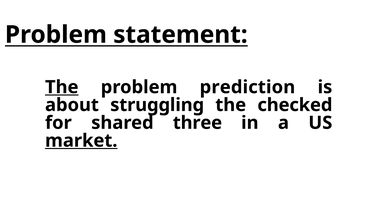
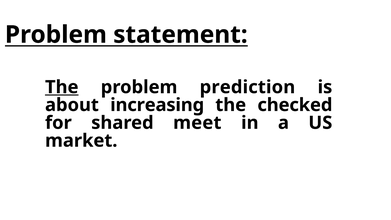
struggling: struggling -> increasing (157, 105)
three: three -> meet (197, 123)
market underline: present -> none (81, 141)
